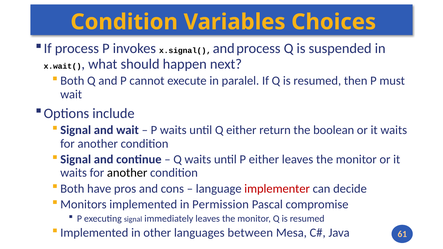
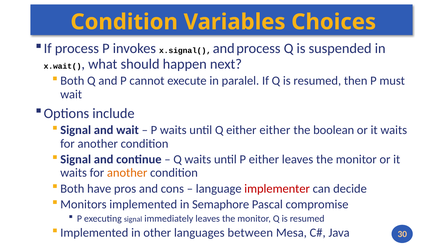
either return: return -> either (275, 130)
another colour: black -> orange (127, 173)
Permission: Permission -> Semaphore (221, 204)
61: 61 -> 30 (402, 234)
